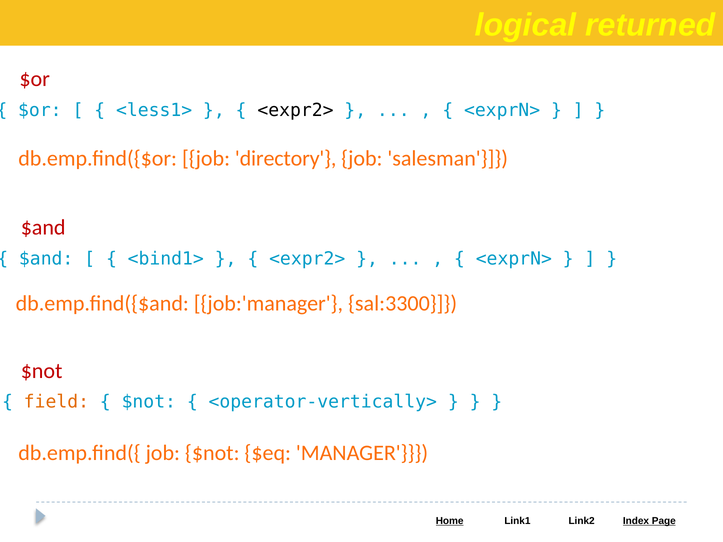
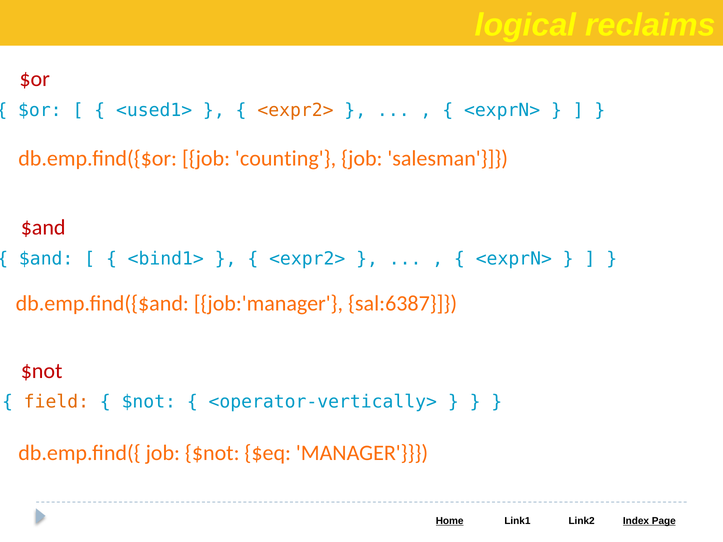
returned: returned -> reclaims (650, 25)
<less1>: <less1> -> <used1> (154, 110)
<expr2> colour: black -> orange (295, 110)
directory: directory -> counting (286, 159)
sal:3300: sal:3300 -> sal:6387 (403, 304)
